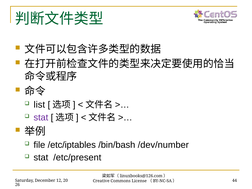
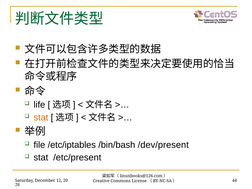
list: list -> life (39, 105)
stat colour: purple -> orange (41, 117)
/dev/number: /dev/number -> /dev/present (163, 145)
